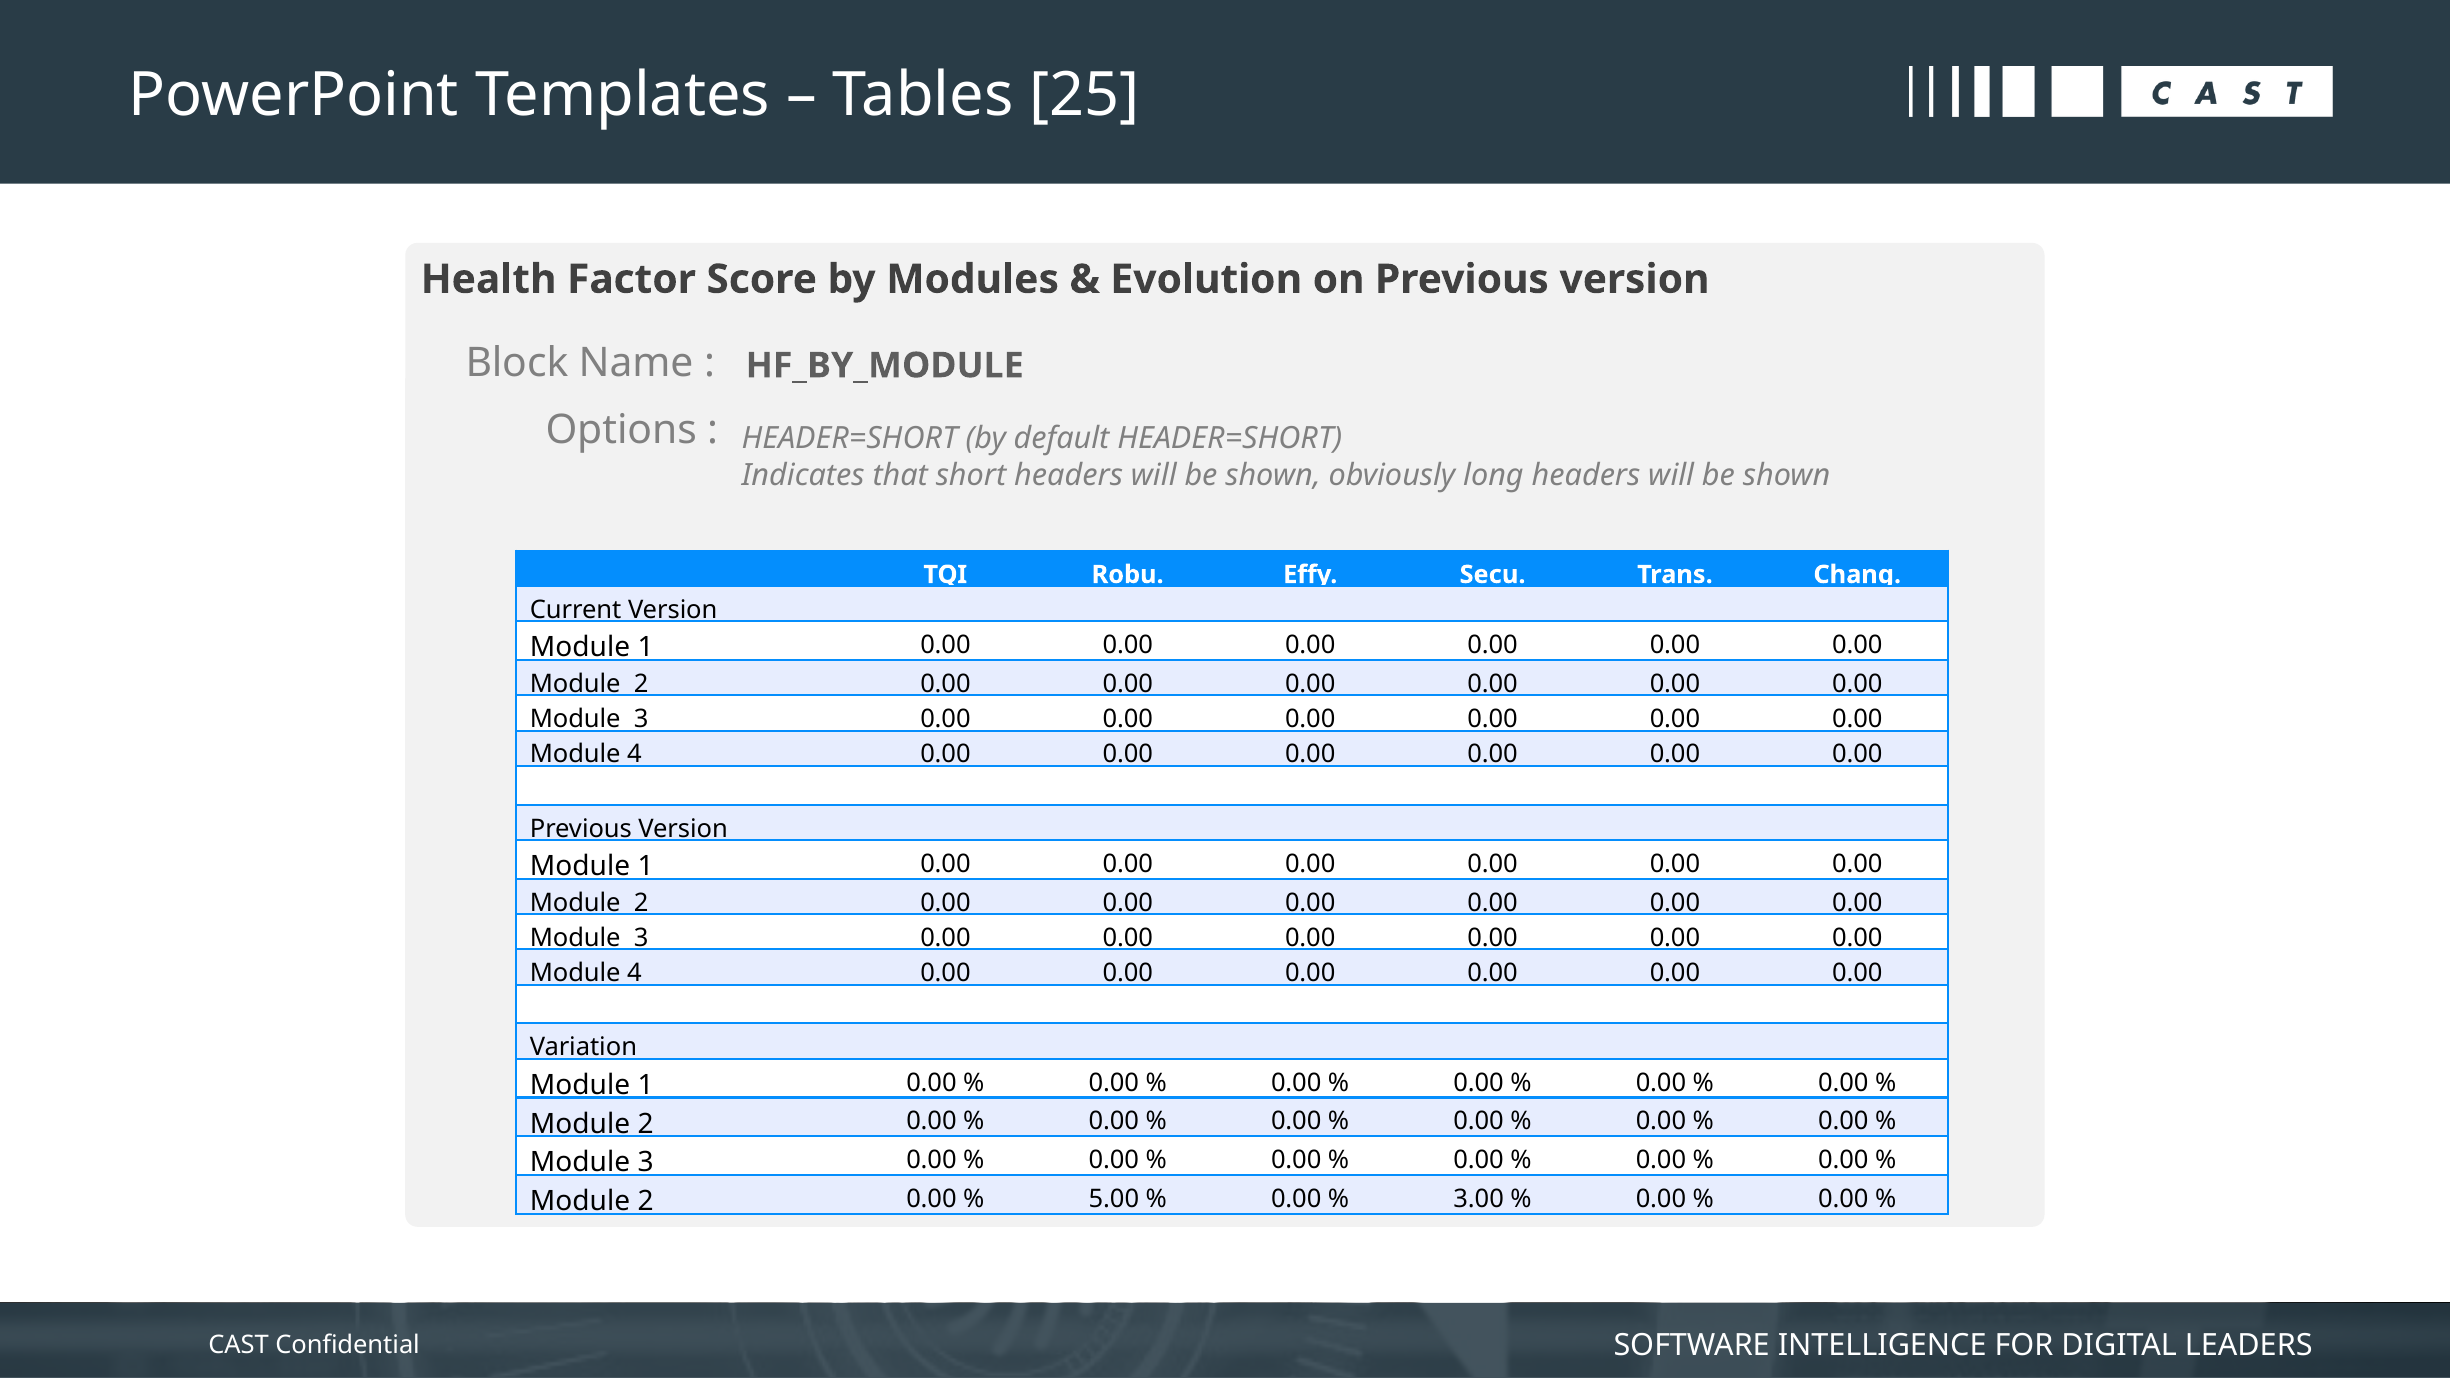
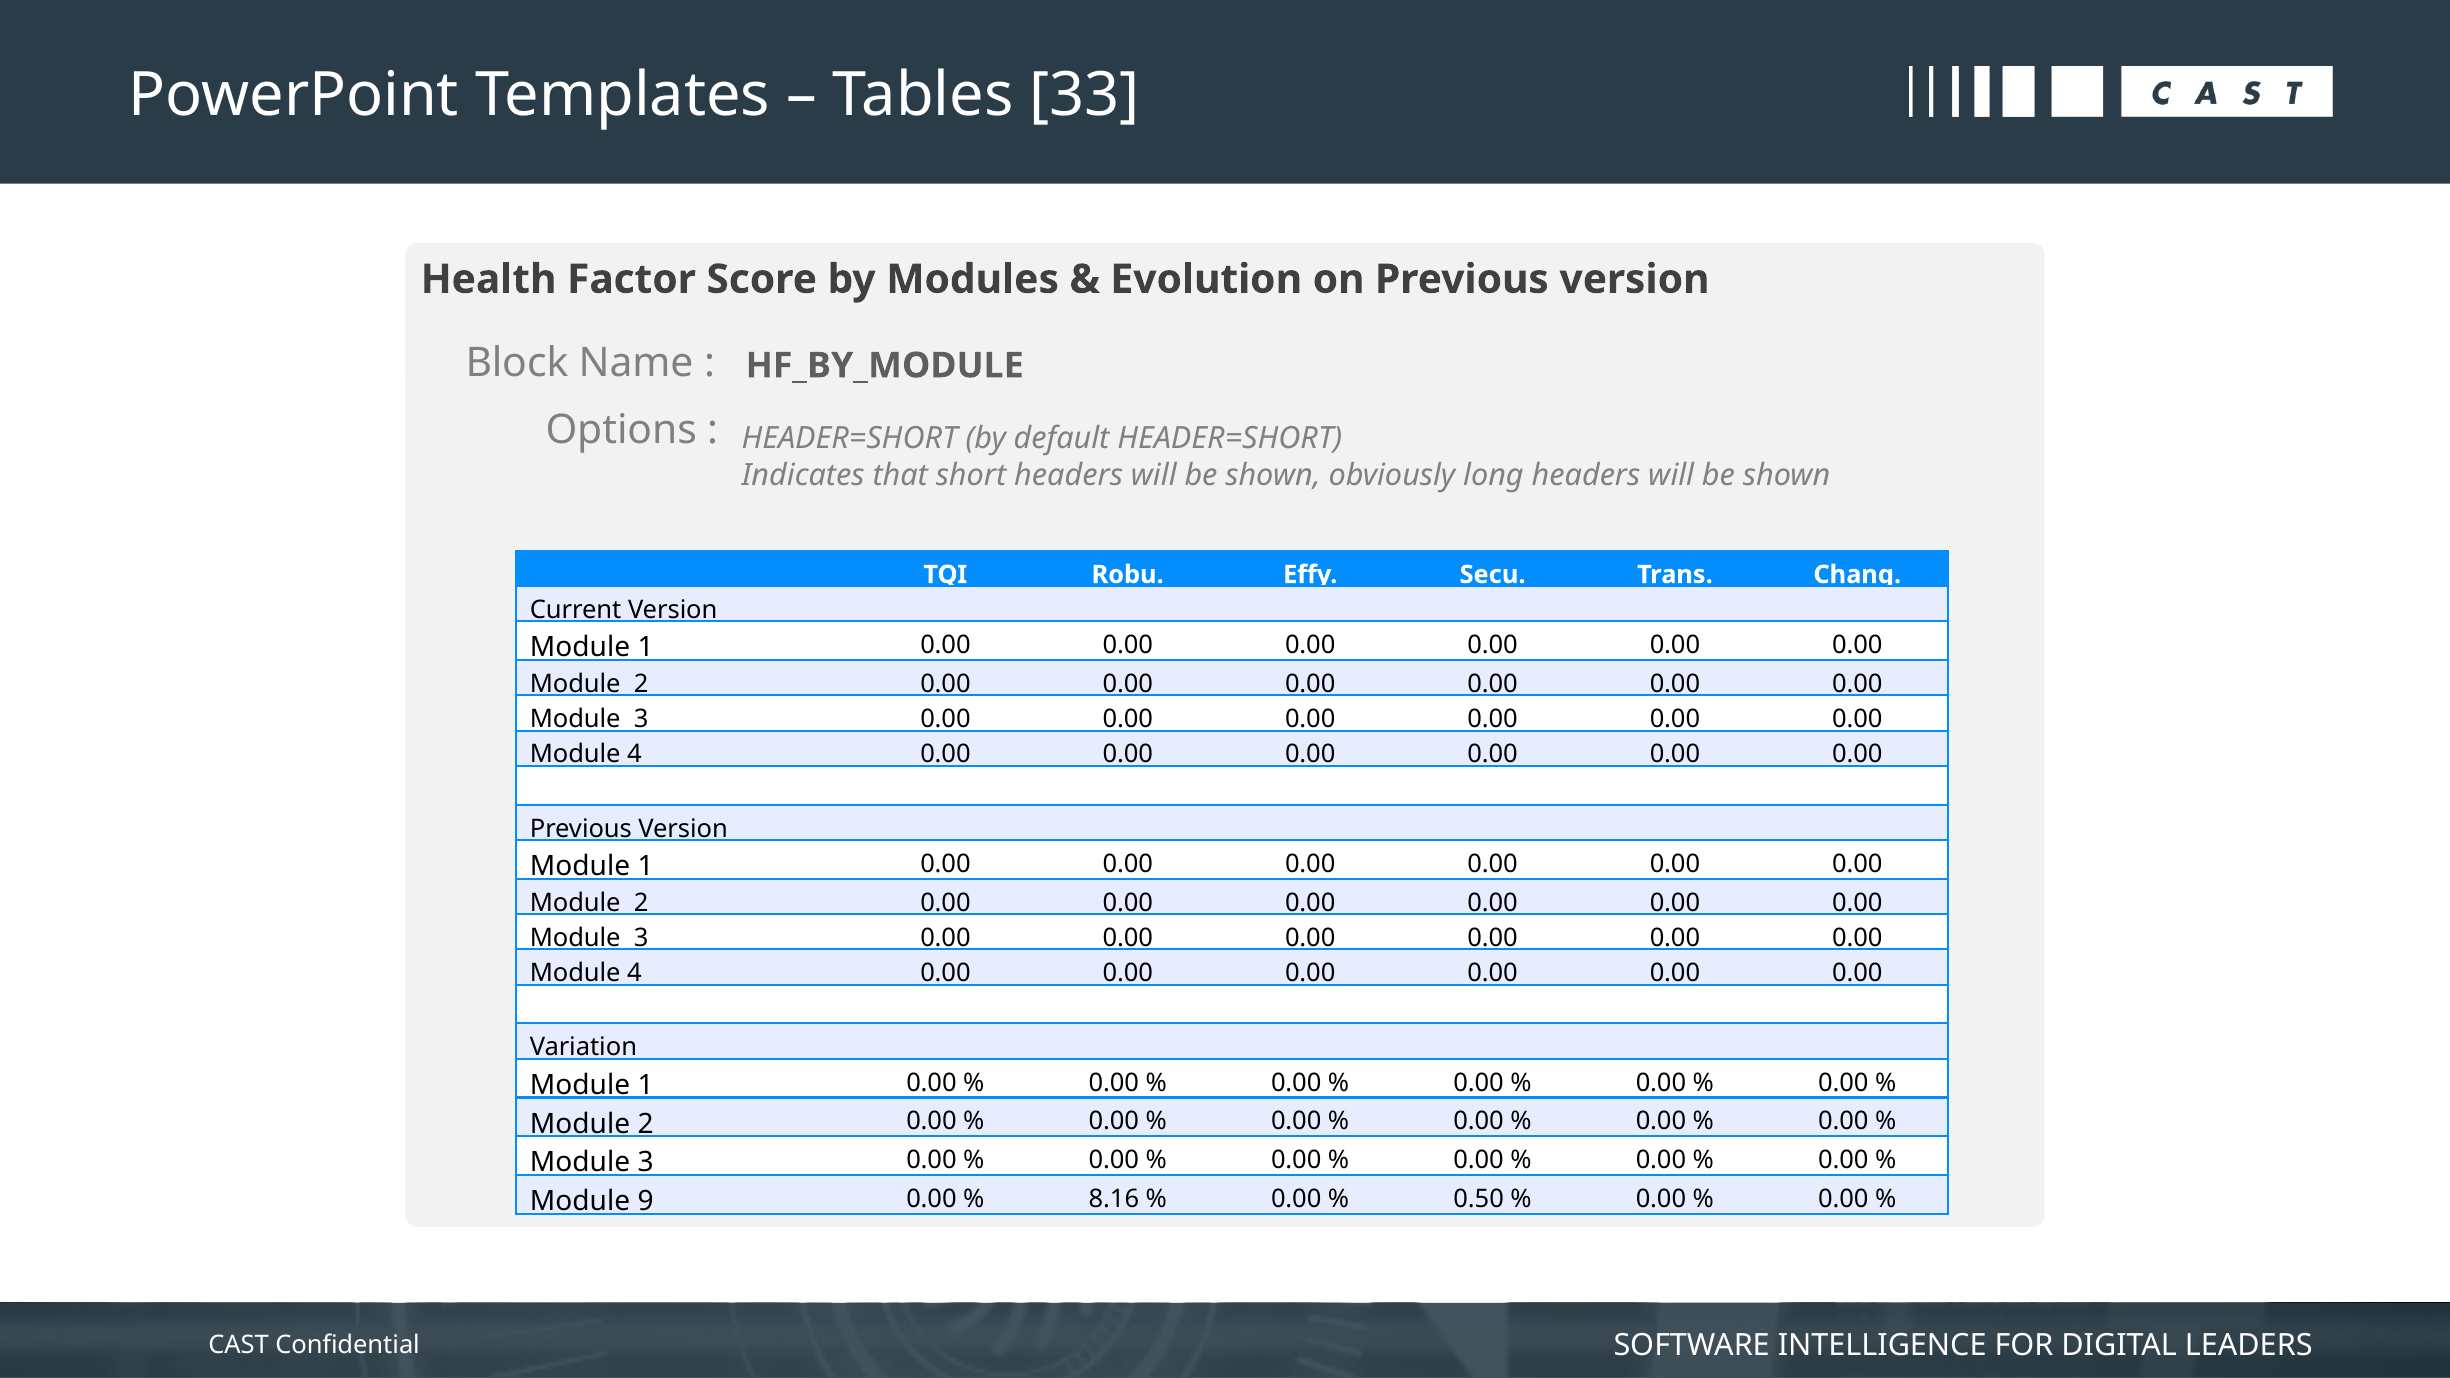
25: 25 -> 33 (1085, 95)
2: 2 -> 9 (646, 1202)
5.00: 5.00 -> 8.16 (1114, 1199)
3.00: 3.00 -> 0.50 (1479, 1199)
